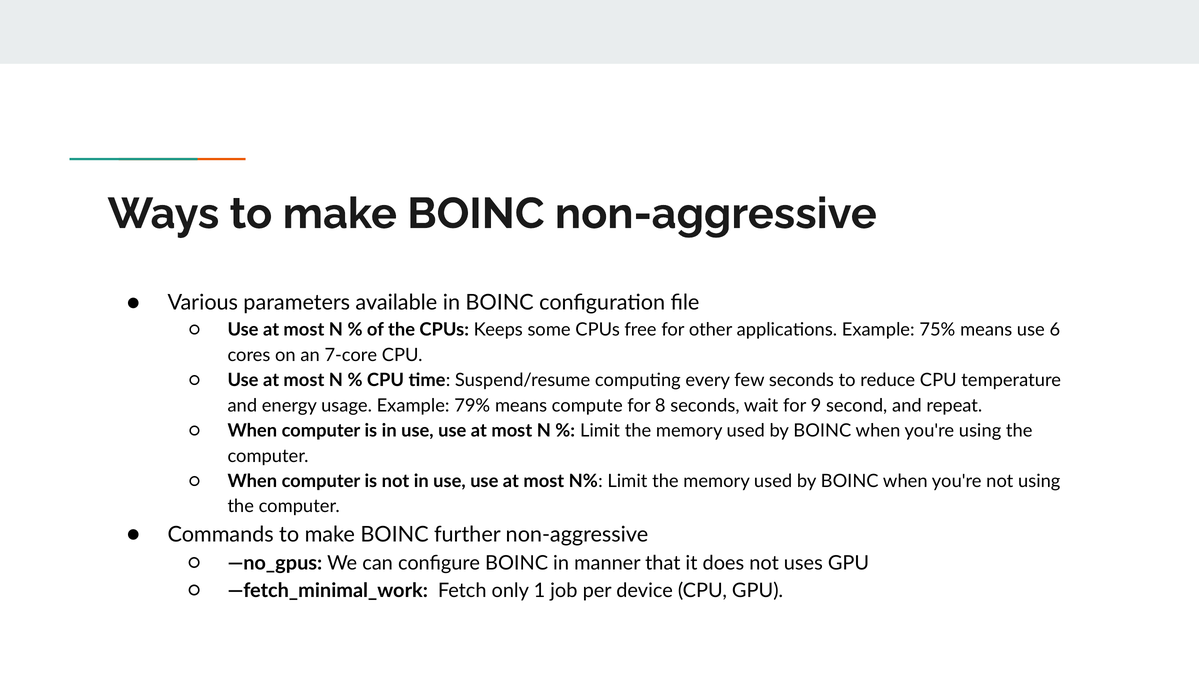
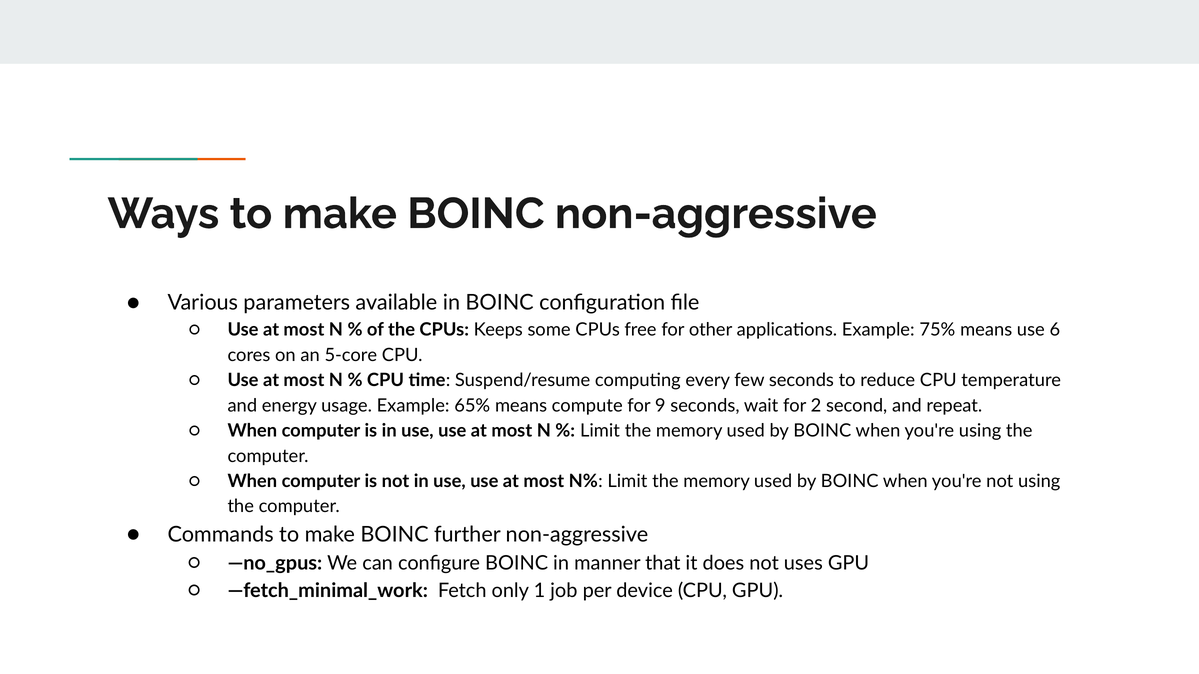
7-core: 7-core -> 5-core (351, 355)
79%: 79% -> 65% (472, 406)
8: 8 -> 9 (660, 406)
9: 9 -> 2 (816, 406)
